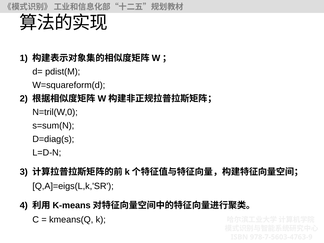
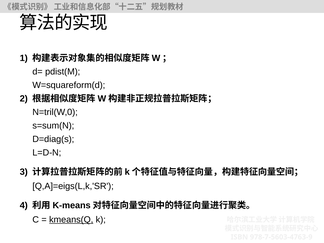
kmeans(Q underline: none -> present (71, 220)
